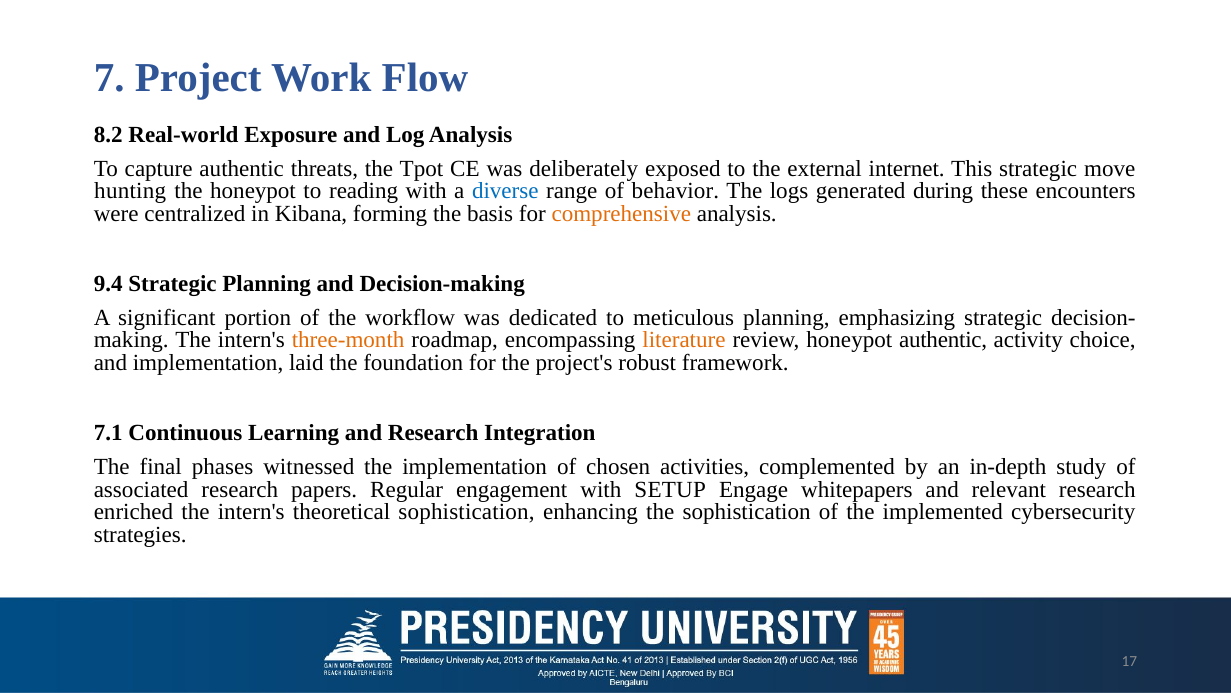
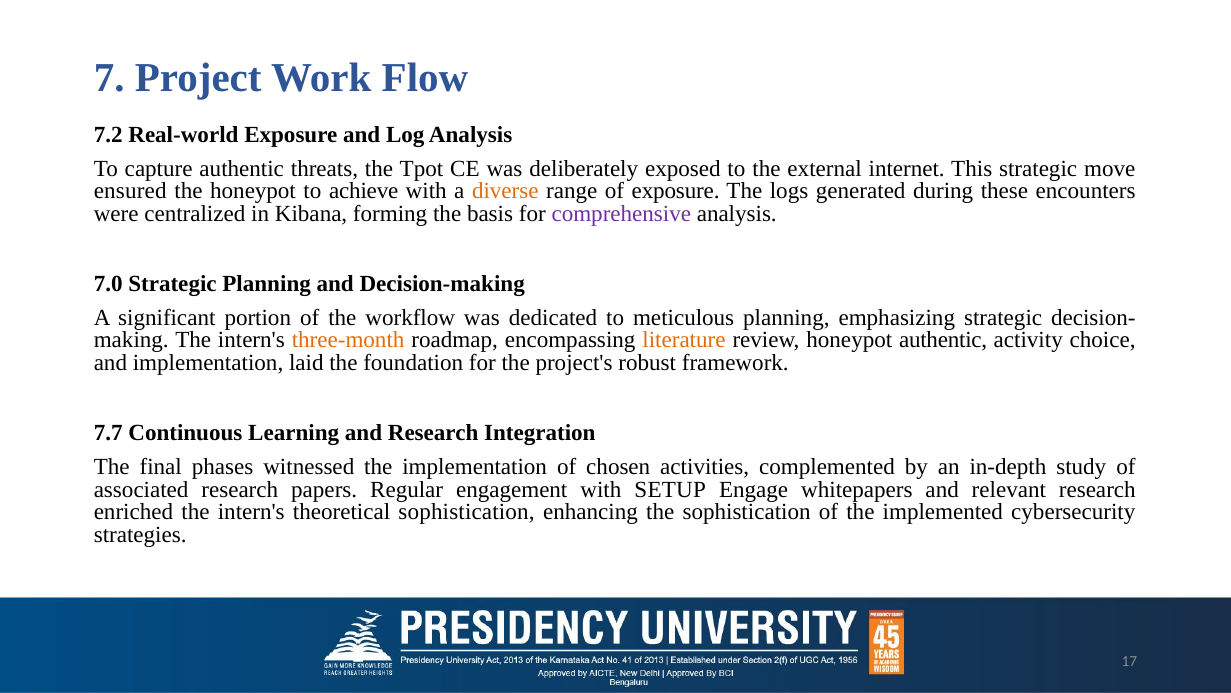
8.2: 8.2 -> 7.2 (108, 135)
hunting: hunting -> ensured (130, 191)
reading: reading -> achieve (364, 191)
diverse colour: blue -> orange (505, 191)
of behavior: behavior -> exposure (676, 191)
comprehensive colour: orange -> purple (621, 213)
9.4: 9.4 -> 7.0 (108, 284)
7.1: 7.1 -> 7.7 (108, 433)
